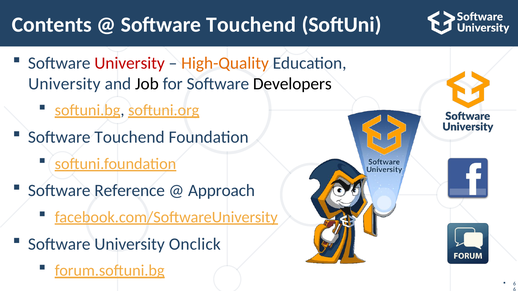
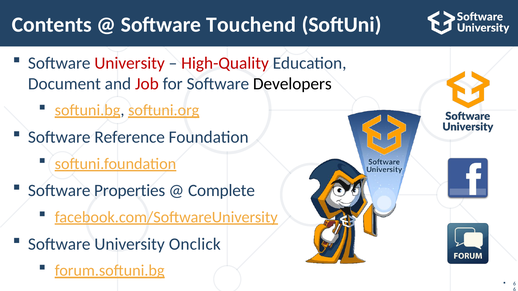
High-Quality colour: orange -> red (225, 63)
University: University -> Document (64, 84)
Job colour: black -> red (147, 84)
Touchend: Touchend -> Reference (130, 137)
Reference: Reference -> Properties (130, 191)
Approach: Approach -> Complete (221, 191)
